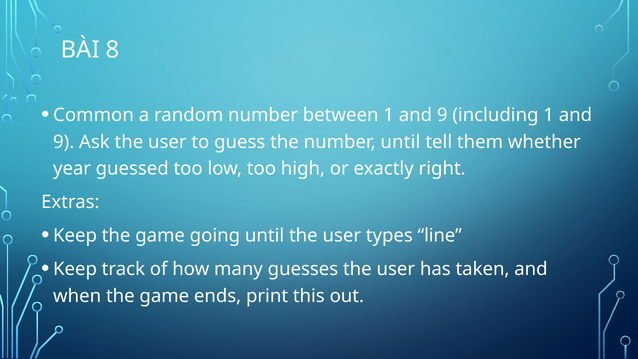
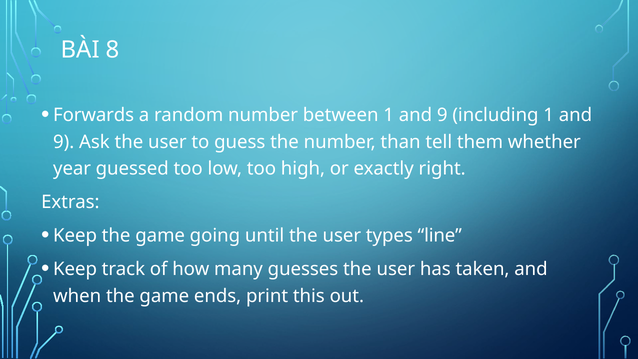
Common: Common -> Forwards (94, 115)
number until: until -> than (401, 142)
